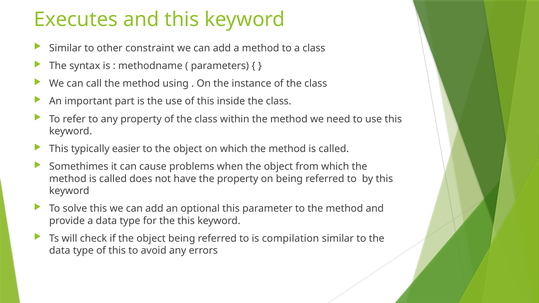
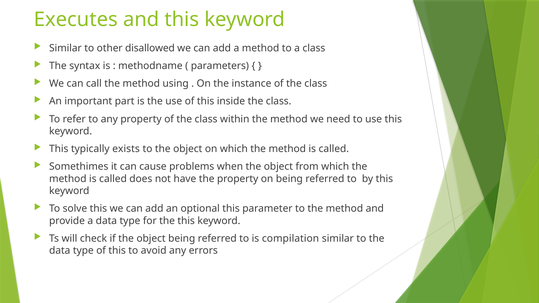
constraint: constraint -> disallowed (150, 48)
easier: easier -> exists (126, 149)
